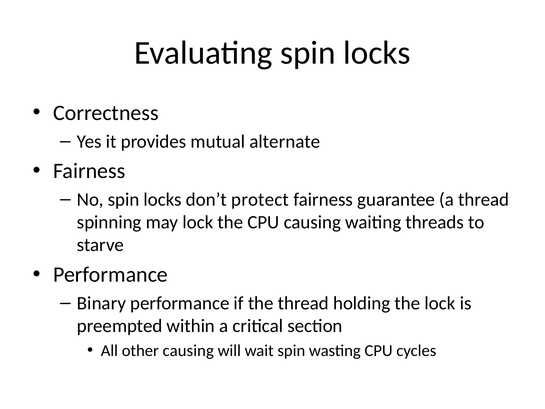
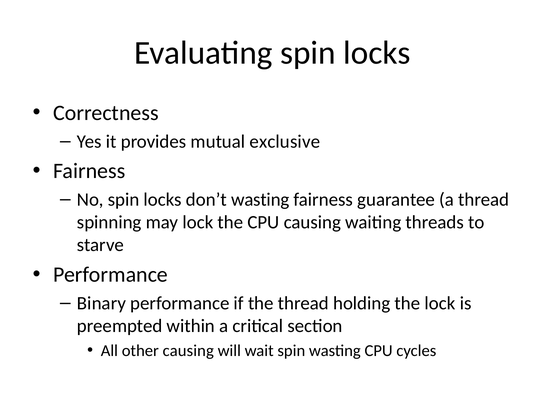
alternate: alternate -> exclusive (285, 141)
don’t protect: protect -> wasting (260, 200)
